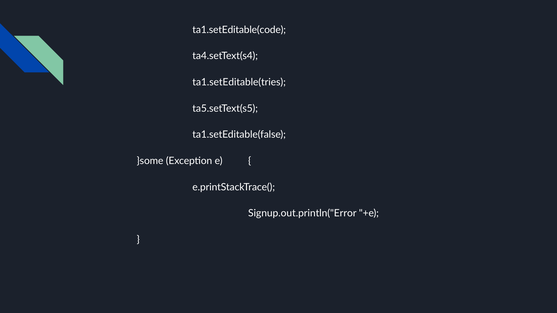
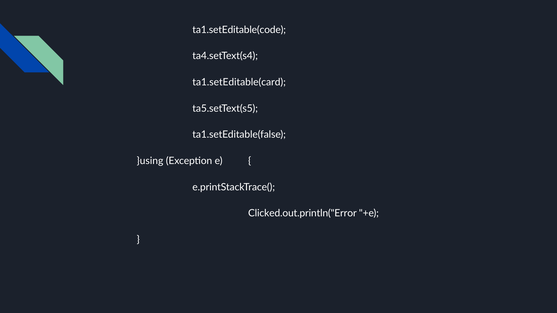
ta1.setEditable(tries: ta1.setEditable(tries -> ta1.setEditable(card (239, 82)
}some: }some -> }using (150, 161)
Signup.out.println("Error: Signup.out.println("Error -> Clicked.out.println("Error (302, 213)
